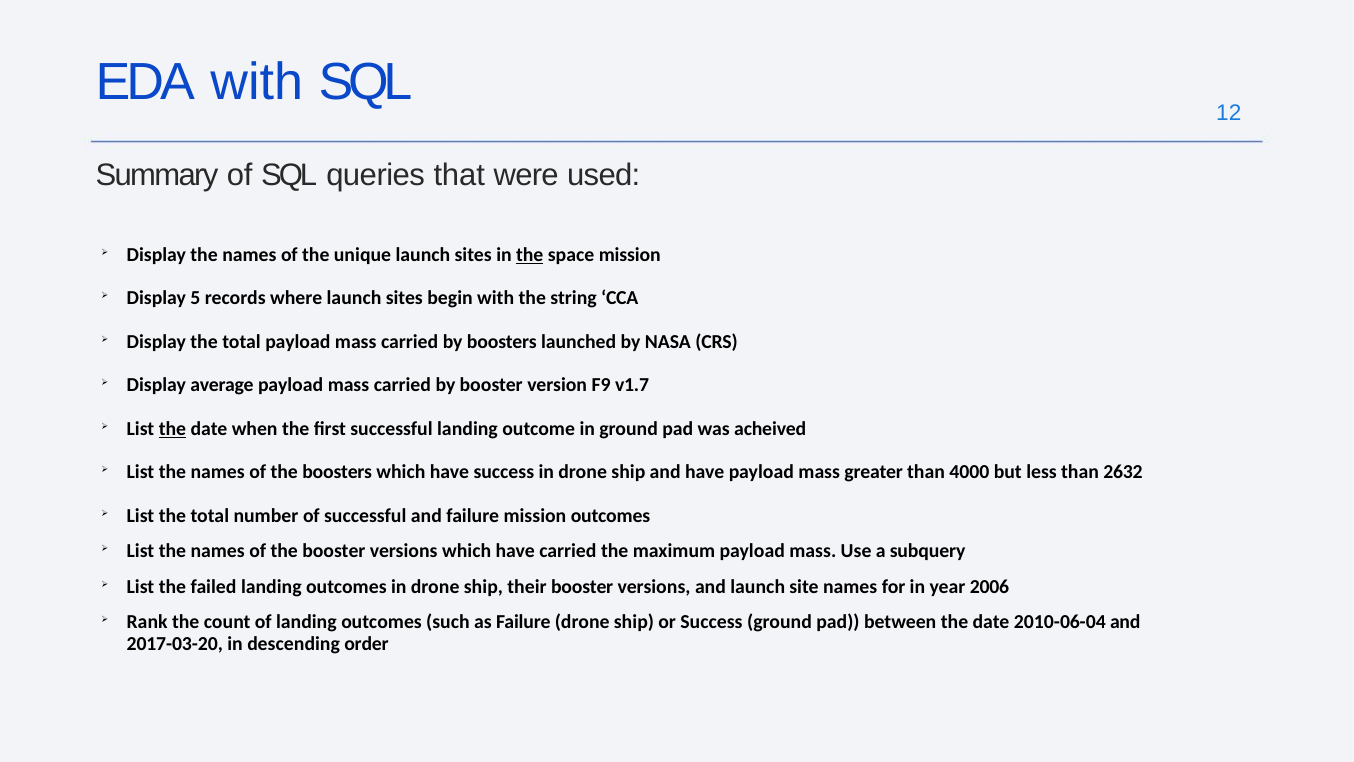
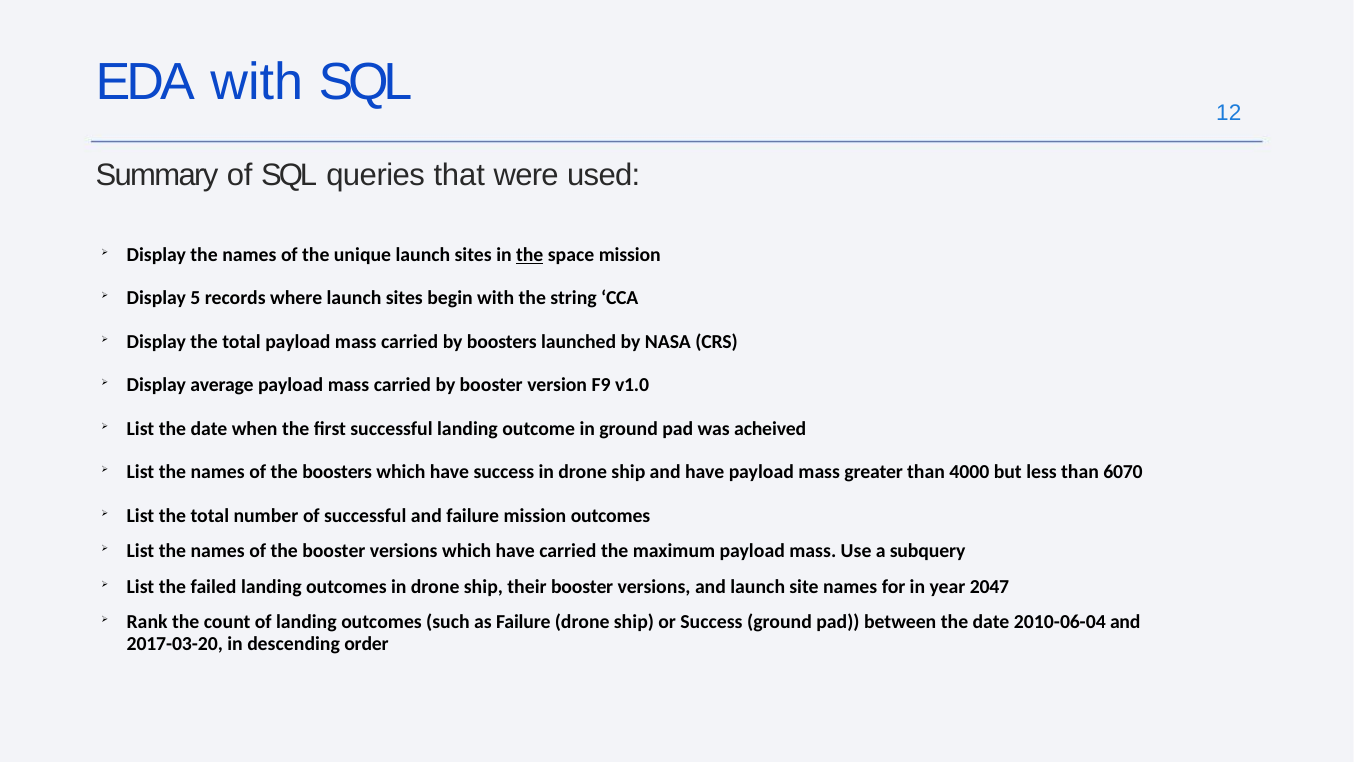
v1.7: v1.7 -> v1.0 (632, 385)
the underline: present -> none (172, 428)
2632: 2632 -> 6070 (1123, 472)
2006: 2006 -> 2047 (989, 586)
